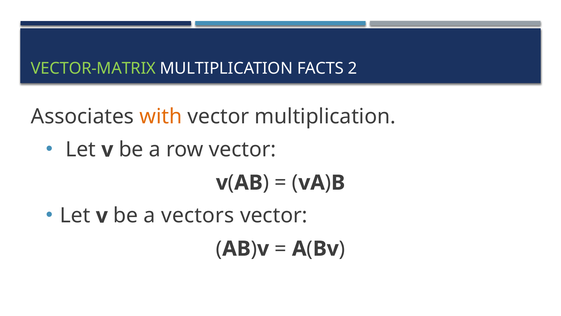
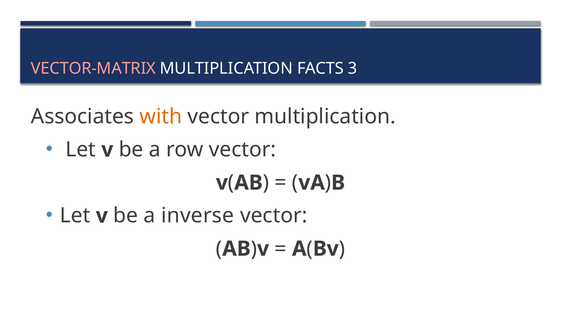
VECTOR-MATRIX colour: light green -> pink (93, 68)
2: 2 -> 3 (353, 68)
vectors: vectors -> inverse (198, 215)
